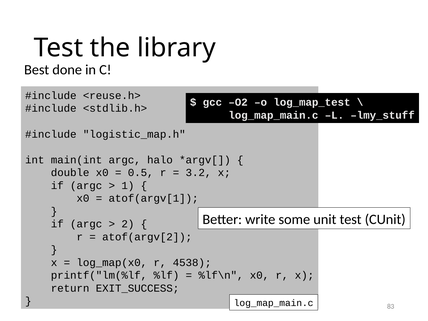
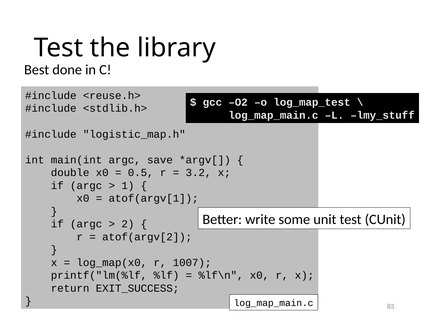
halo: halo -> save (160, 160)
4538: 4538 -> 1007 (192, 263)
